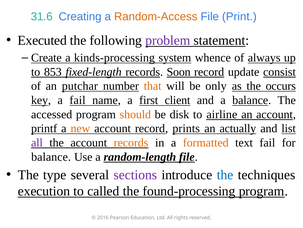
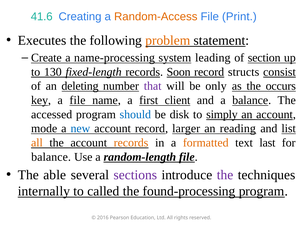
31.6: 31.6 -> 41.6 (42, 16)
Executed: Executed -> Executes (42, 40)
problem colour: purple -> orange (168, 40)
kinds-processing: kinds-processing -> name-processing (114, 58)
whence: whence -> leading (213, 58)
always: always -> section (264, 58)
853: 853 -> 130 (53, 72)
update: update -> structs (244, 72)
putchar: putchar -> deleting (80, 86)
that colour: orange -> purple (153, 86)
a fail: fail -> file (78, 100)
should colour: orange -> blue (135, 114)
airline: airline -> simply (222, 114)
printf: printf -> mode (44, 128)
new colour: orange -> blue (80, 128)
prints: prints -> larger (186, 128)
actually: actually -> reading (238, 128)
all colour: purple -> orange (37, 142)
text fail: fail -> last (267, 142)
type: type -> able (55, 174)
the colour: blue -> purple (225, 174)
execution: execution -> internally (44, 191)
